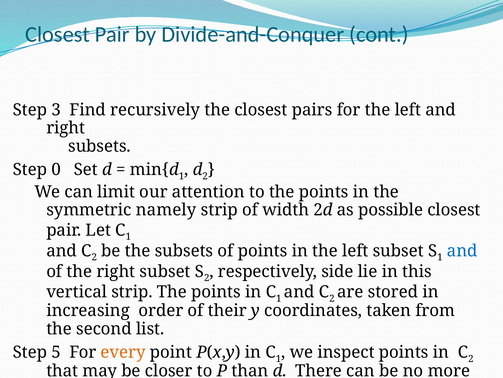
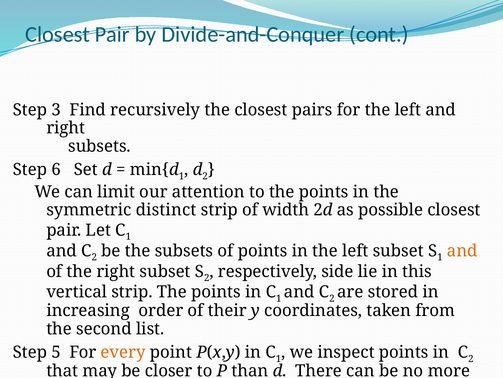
Step 0: 0 -> 6 (56, 169)
namely: namely -> distinct (166, 210)
and colour: blue -> orange (462, 250)
